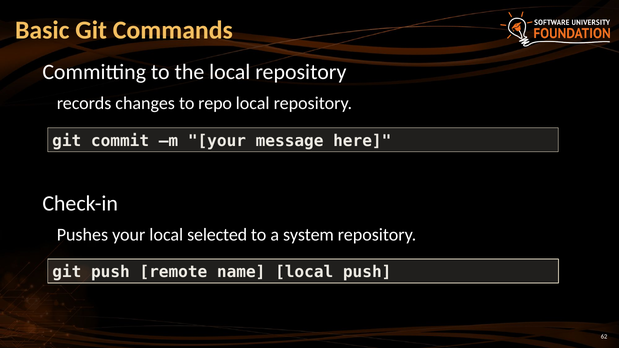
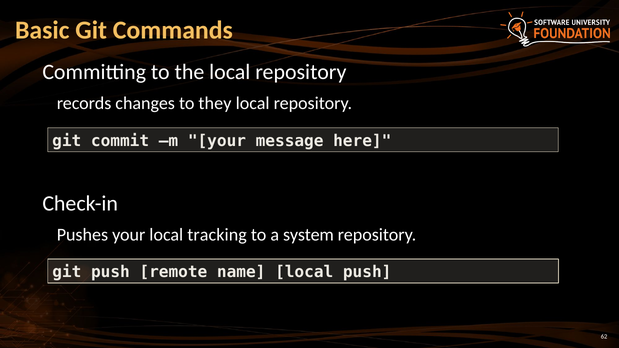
repo: repo -> they (215, 104)
selected: selected -> tracking (217, 235)
